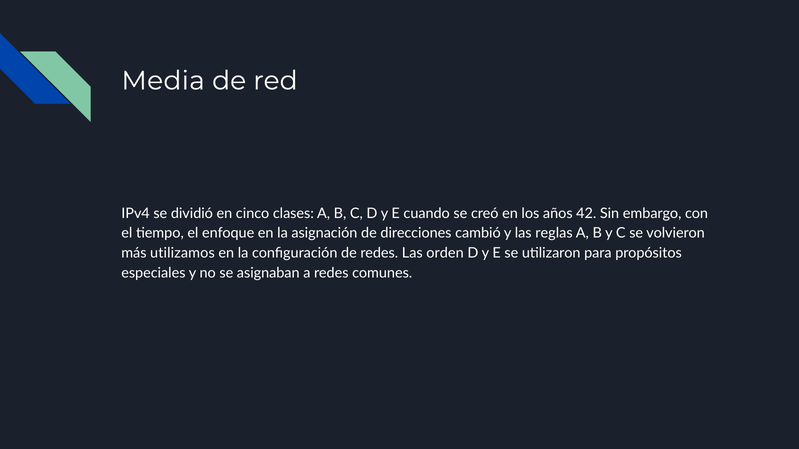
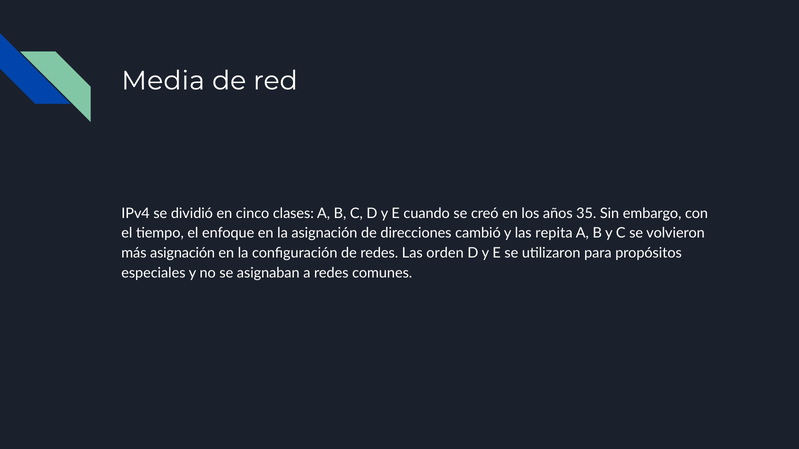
42: 42 -> 35 (586, 214)
reglas: reglas -> repita (554, 233)
más utilizamos: utilizamos -> asignación (183, 253)
